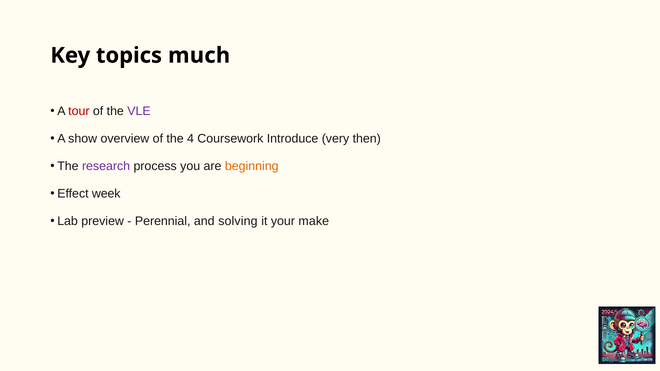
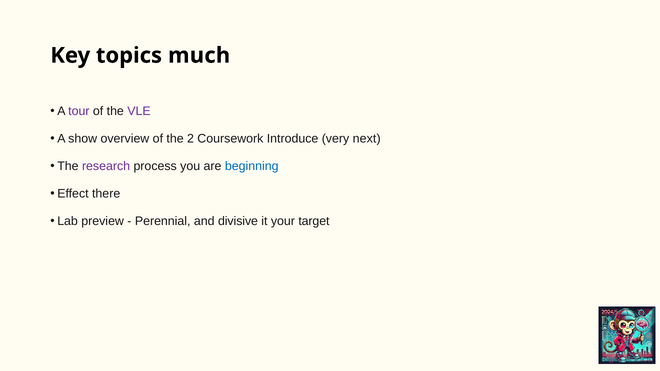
tour colour: red -> purple (79, 111)
4: 4 -> 2 (191, 139)
then: then -> next (367, 139)
beginning colour: orange -> blue (252, 166)
week: week -> there (106, 194)
solving: solving -> divisive (238, 221)
make: make -> target (314, 221)
